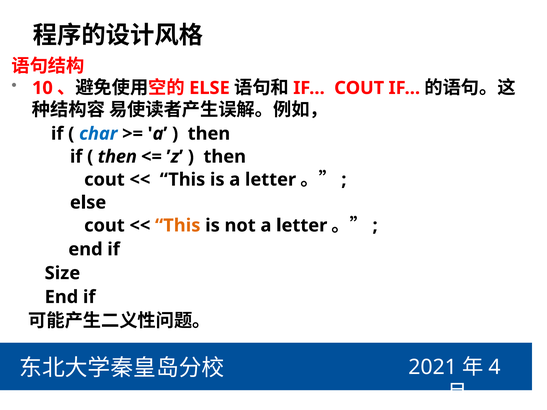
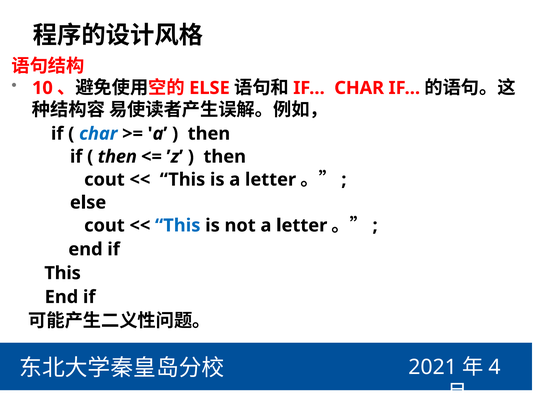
COUT: COUT -> CHAR (359, 88)
This colour: orange -> blue (178, 226)
Size: Size -> This (63, 273)
